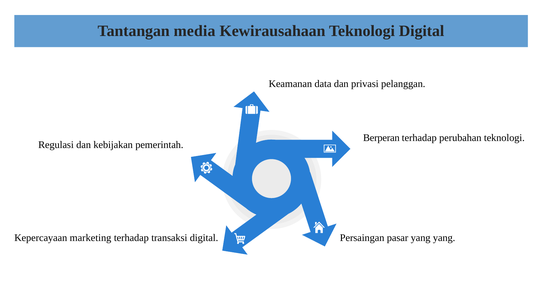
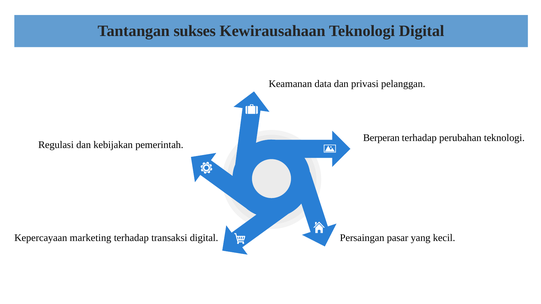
media: media -> sukses (195, 31)
yang yang: yang -> kecil (444, 238)
